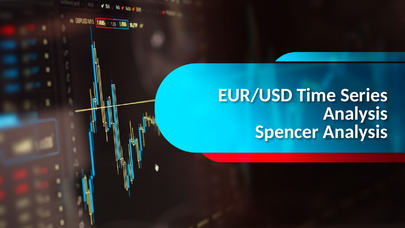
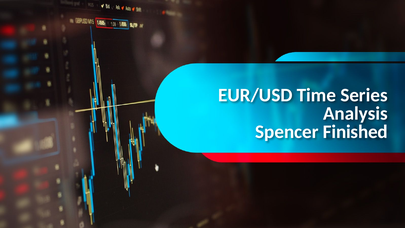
Spencer Analysis: Analysis -> Finished (355, 132)
